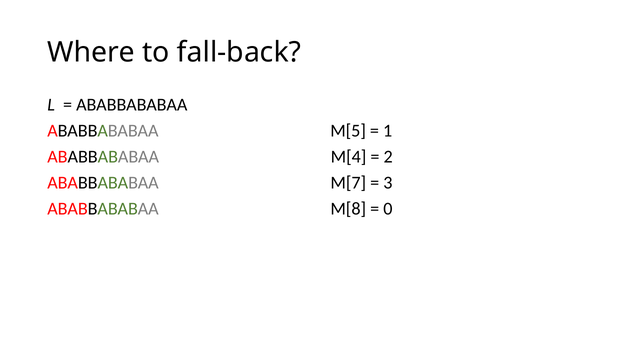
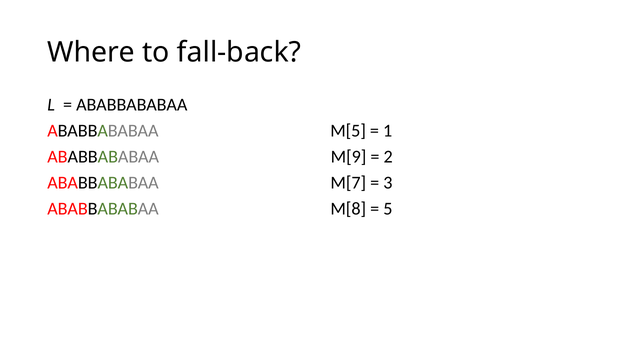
M[4: M[4 -> M[9 (349, 157)
0: 0 -> 5 (388, 209)
